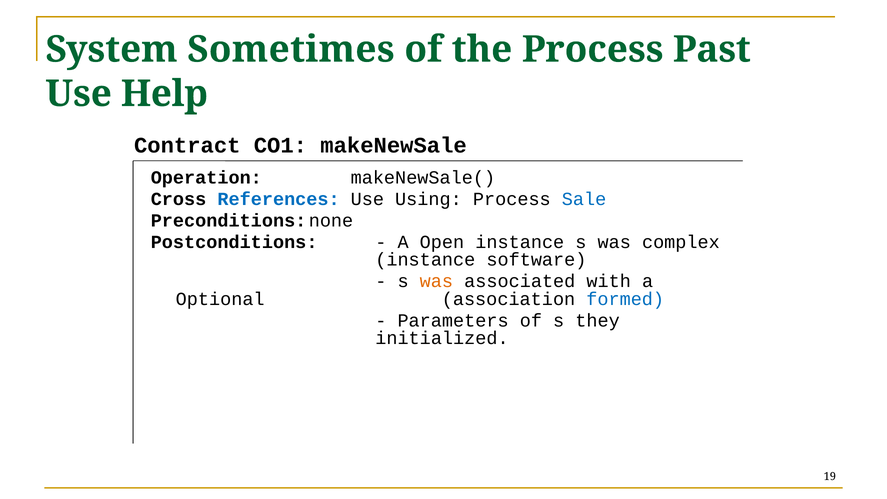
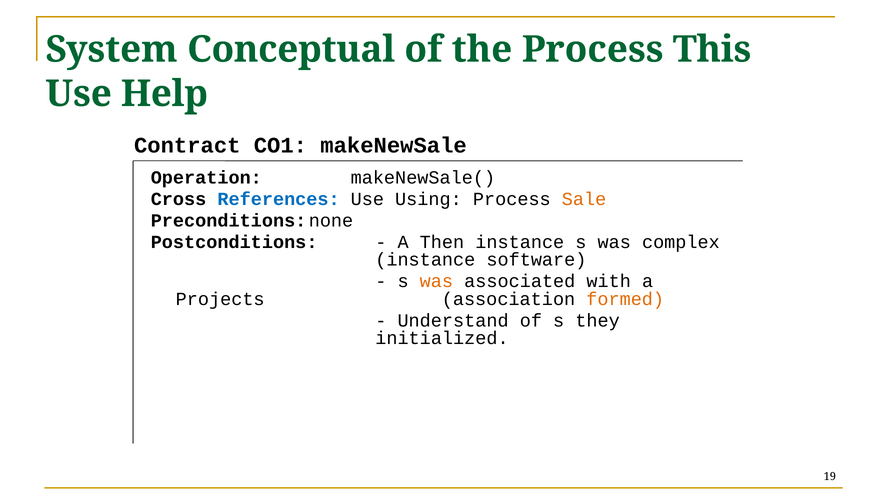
Sometimes: Sometimes -> Conceptual (291, 49)
Past: Past -> This (712, 49)
Sale colour: blue -> orange (584, 199)
Open: Open -> Then (442, 242)
Optional: Optional -> Projects (220, 299)
formed colour: blue -> orange (625, 299)
Parameters: Parameters -> Understand (453, 320)
